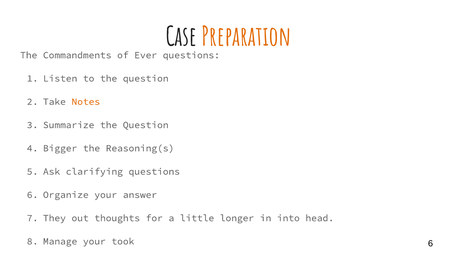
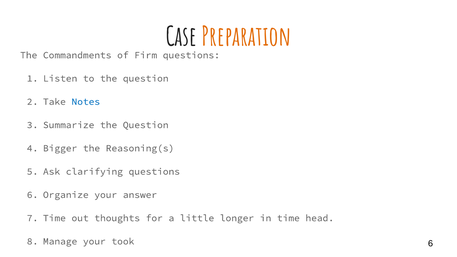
Ever: Ever -> Firm (146, 55)
Notes colour: orange -> blue (86, 102)
They: They -> Time (54, 218)
in into: into -> time (288, 218)
